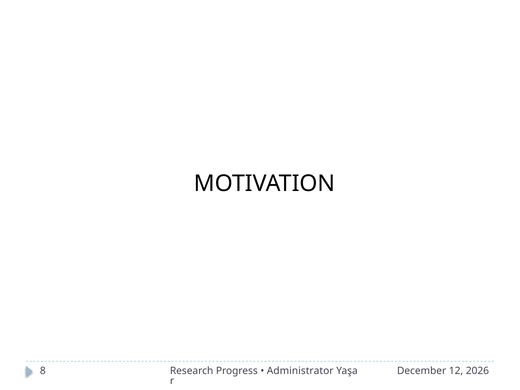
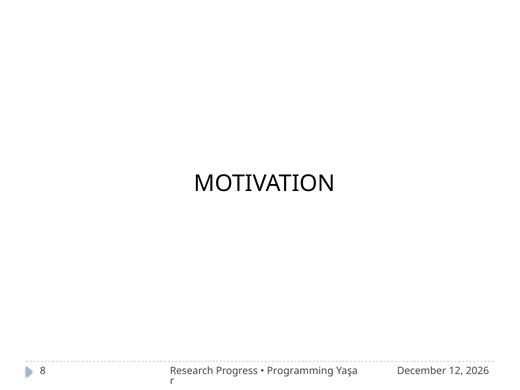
Administrator: Administrator -> Programming (300, 371)
